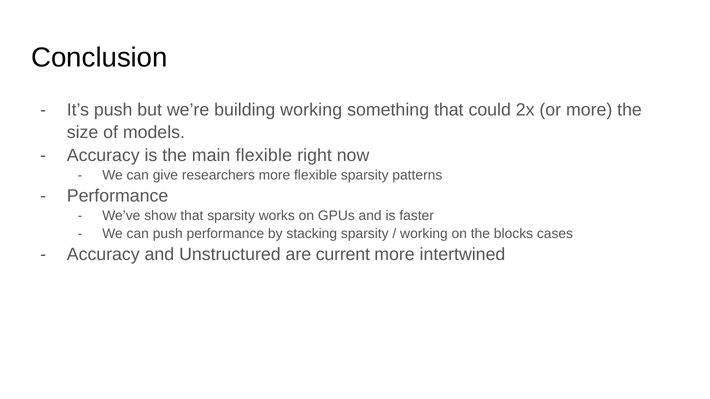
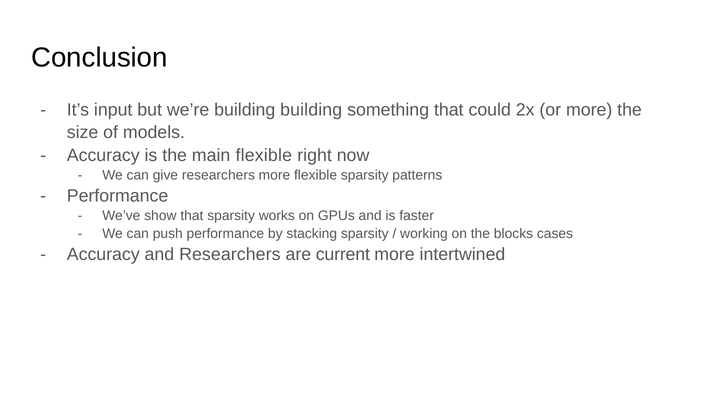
It’s push: push -> input (113, 110)
building working: working -> building (311, 110)
and Unstructured: Unstructured -> Researchers (230, 255)
